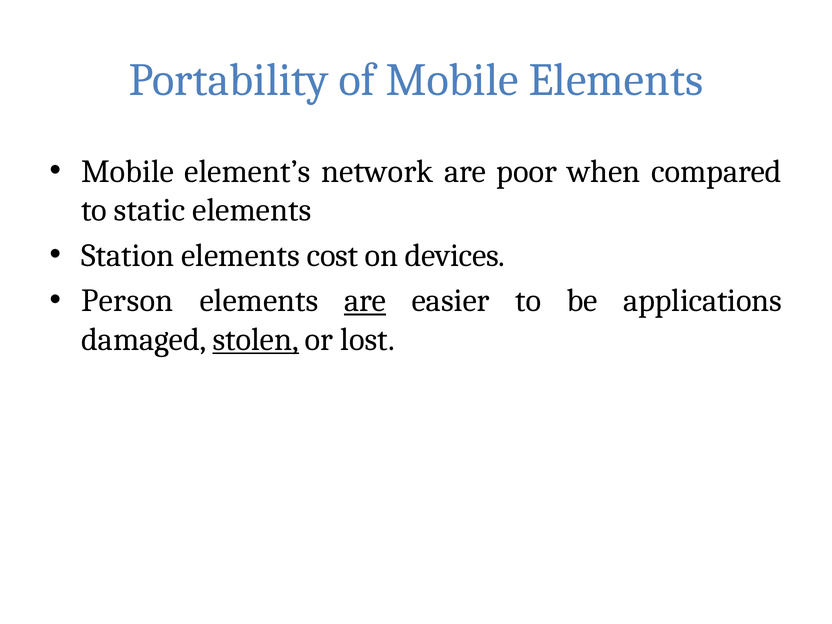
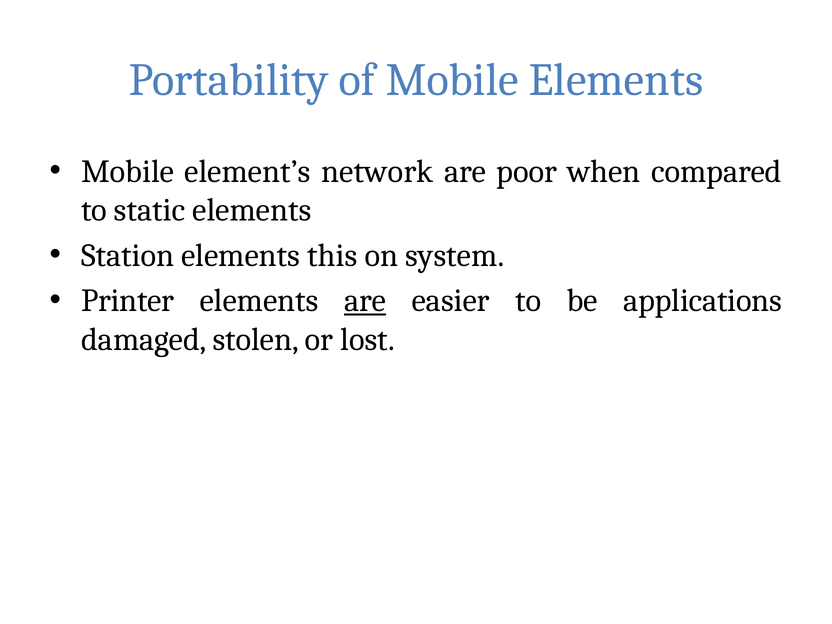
cost: cost -> this (332, 255)
devices: devices -> system (455, 255)
Person: Person -> Printer (128, 301)
stolen underline: present -> none (256, 339)
